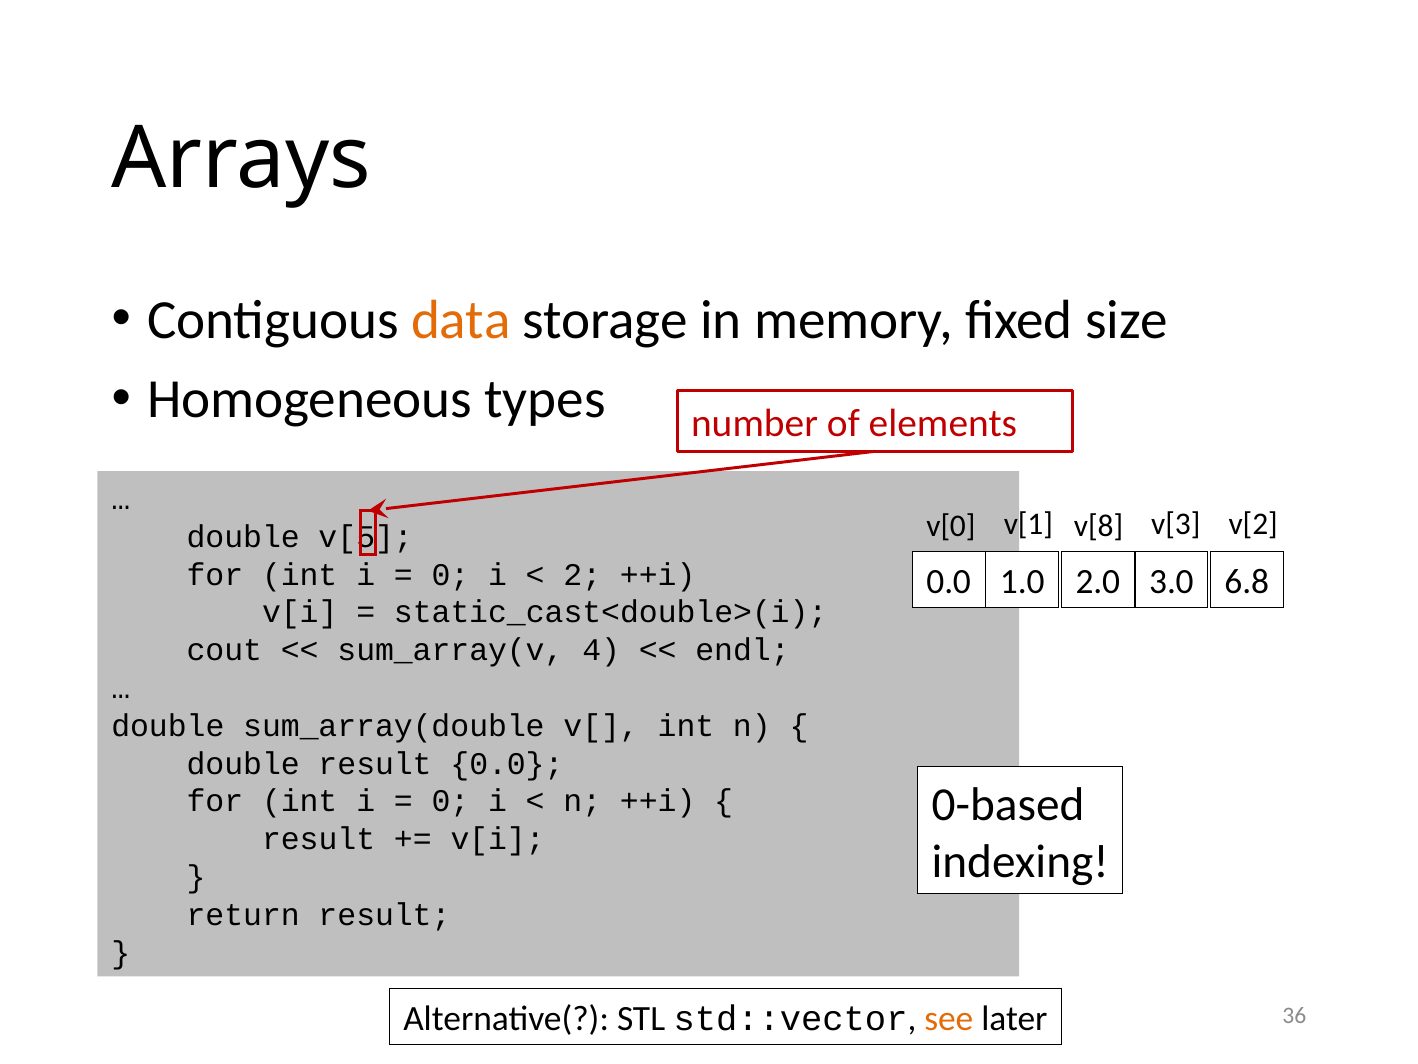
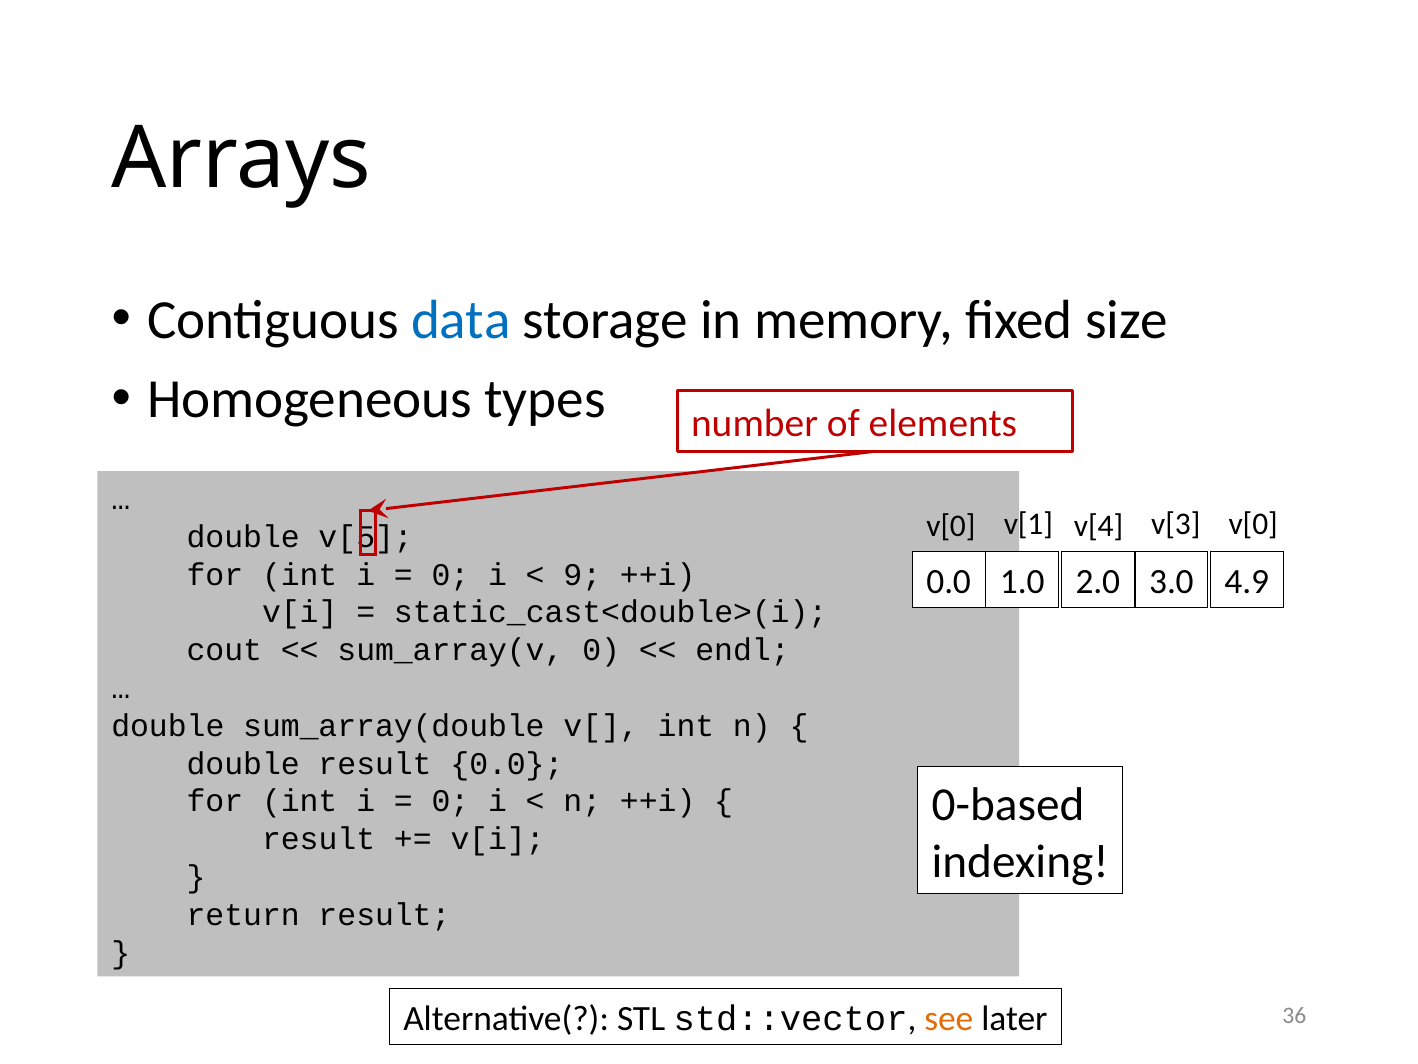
data colour: orange -> blue (461, 320)
v[8: v[8 -> v[4 (1099, 526)
v[3 v[2: v[2 -> v[0 (1253, 523)
2: 2 -> 9 (582, 574)
6.8: 6.8 -> 4.9 (1247, 582)
sum_array(v 4: 4 -> 0 (601, 650)
